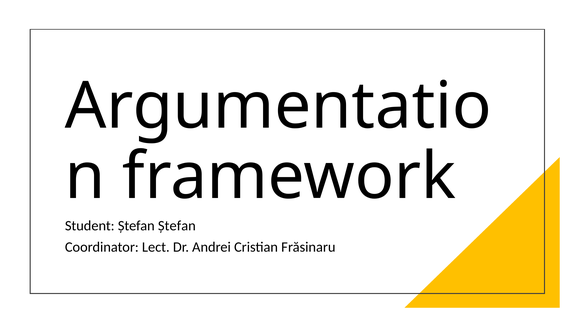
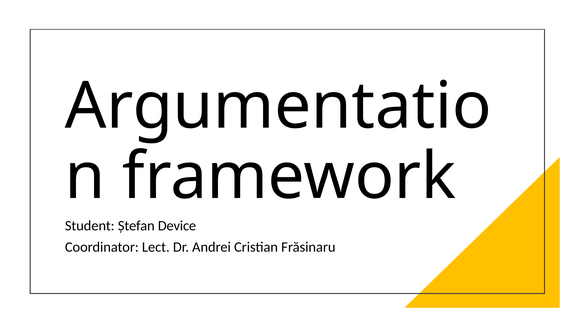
Ștefan Ștefan: Ștefan -> Device (177, 226)
